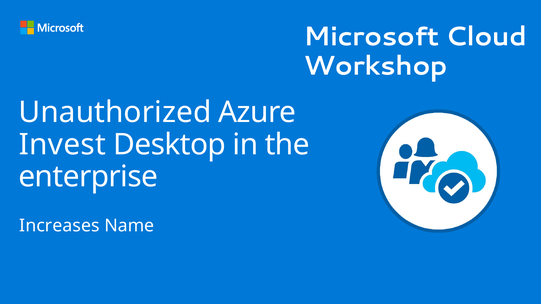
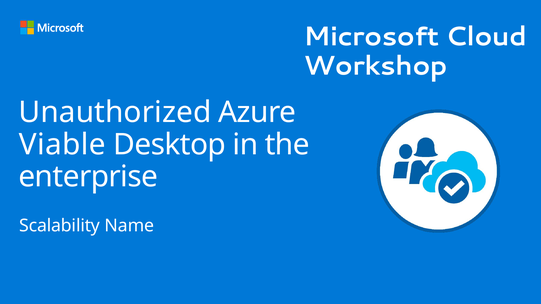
Invest: Invest -> Viable (62, 145)
Increases: Increases -> Scalability (60, 226)
